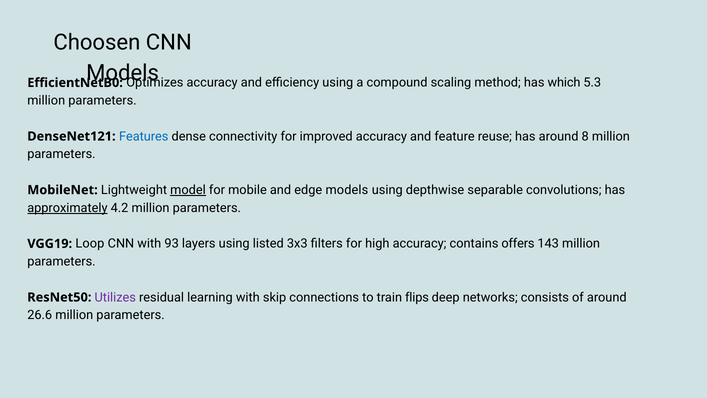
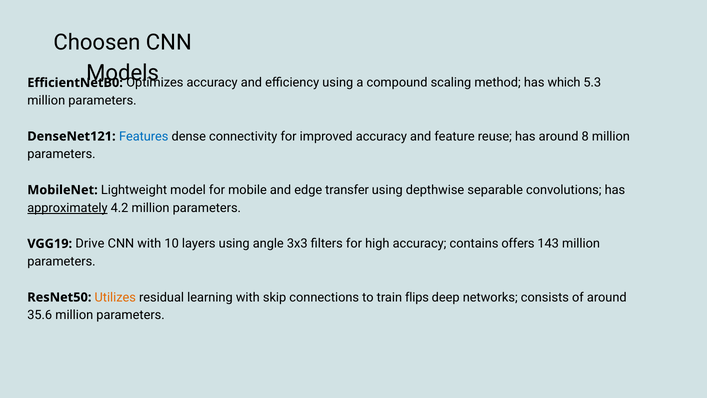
model underline: present -> none (188, 190)
edge models: models -> transfer (347, 190)
Loop: Loop -> Drive (90, 243)
93: 93 -> 10 (172, 243)
listed: listed -> angle (268, 243)
Utilizes colour: purple -> orange (115, 297)
26.6: 26.6 -> 35.6 (40, 315)
